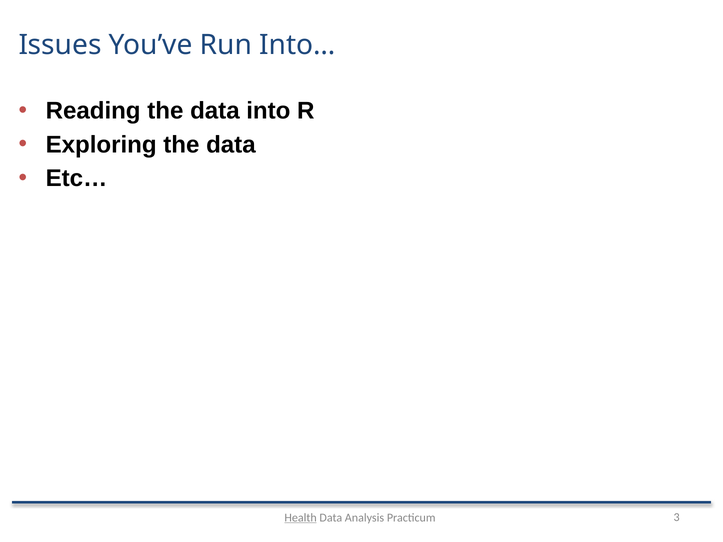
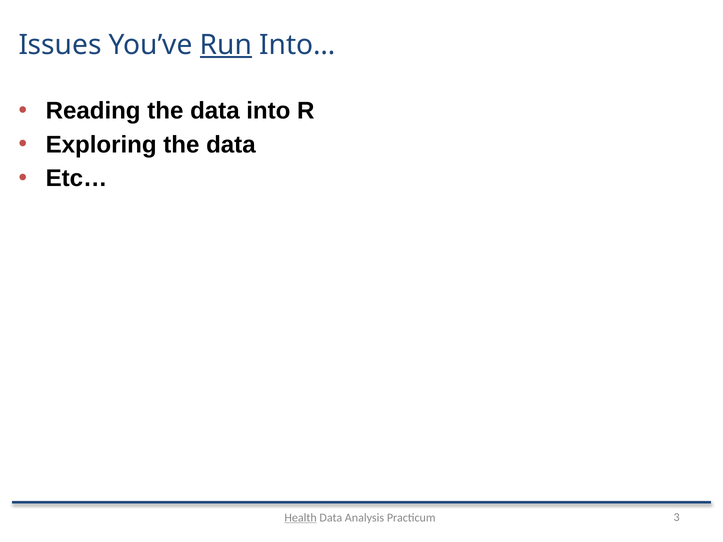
Run underline: none -> present (226, 45)
